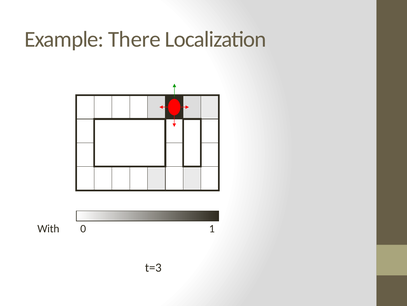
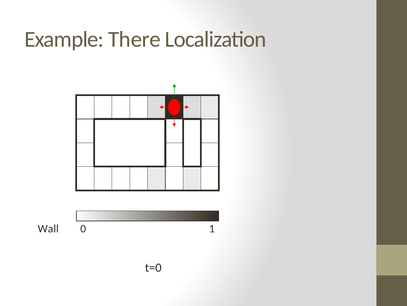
With: With -> Wall (48, 228)
t=3: t=3 -> t=0 (153, 267)
